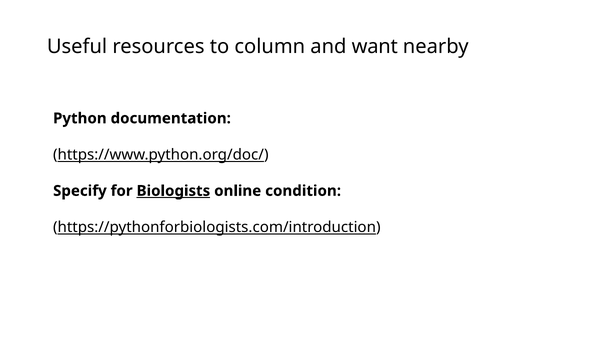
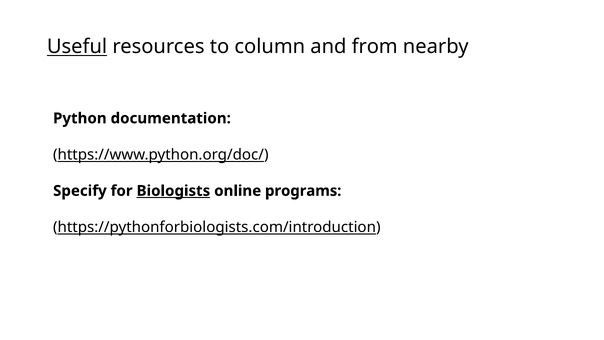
Useful underline: none -> present (77, 47)
want: want -> from (375, 47)
condition: condition -> programs (303, 191)
